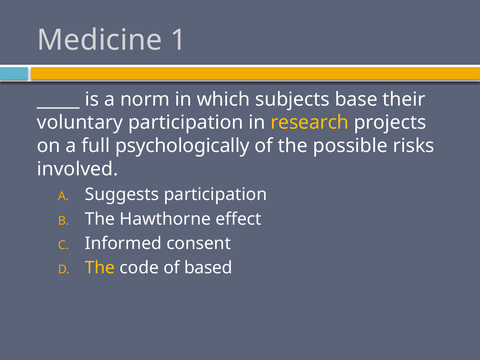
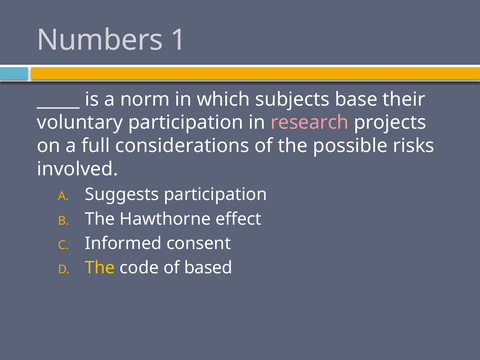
Medicine: Medicine -> Numbers (100, 40)
research colour: yellow -> pink (310, 123)
psychologically: psychologically -> considerations (182, 146)
